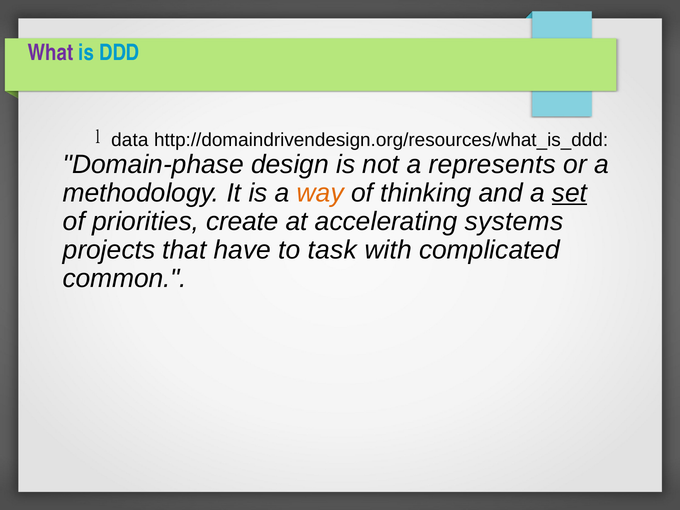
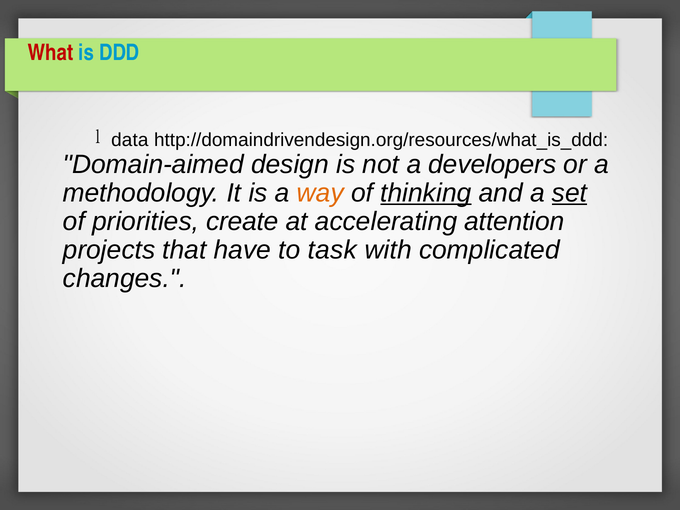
What colour: purple -> red (51, 53)
Domain-phase: Domain-phase -> Domain-aimed (153, 164)
represents: represents -> developers (492, 164)
thinking underline: none -> present (426, 193)
systems: systems -> attention (514, 221)
common: common -> changes (125, 279)
